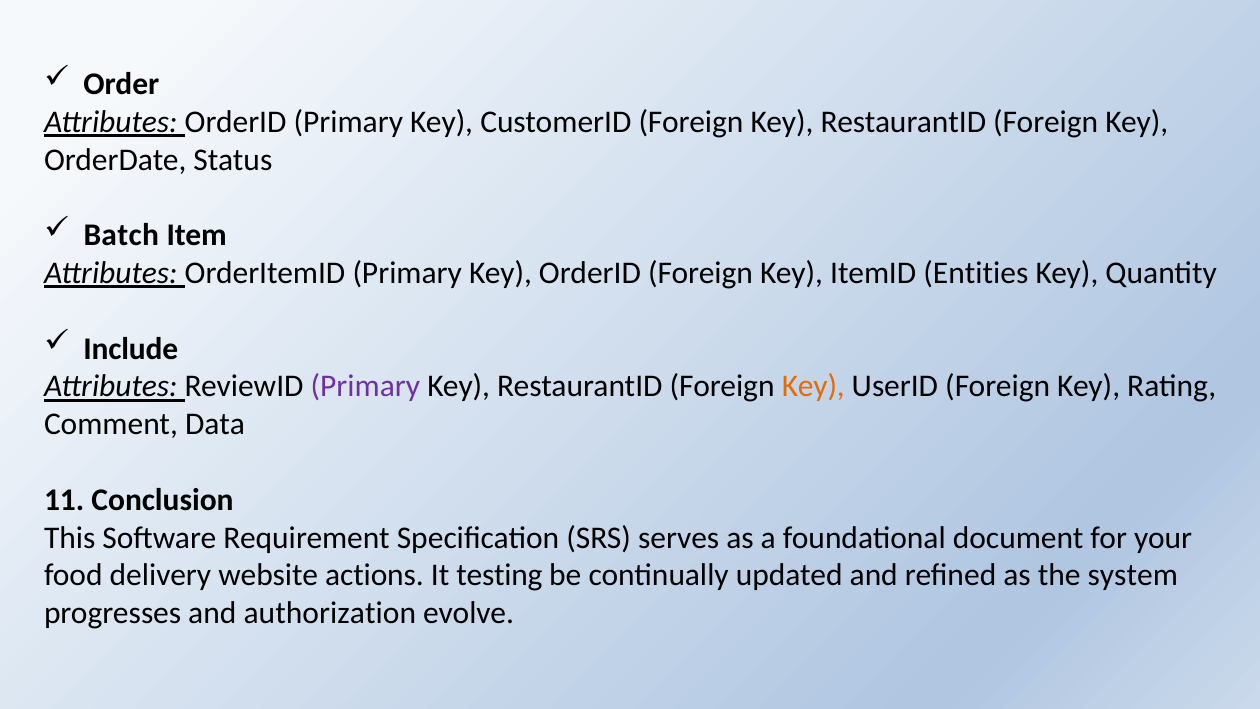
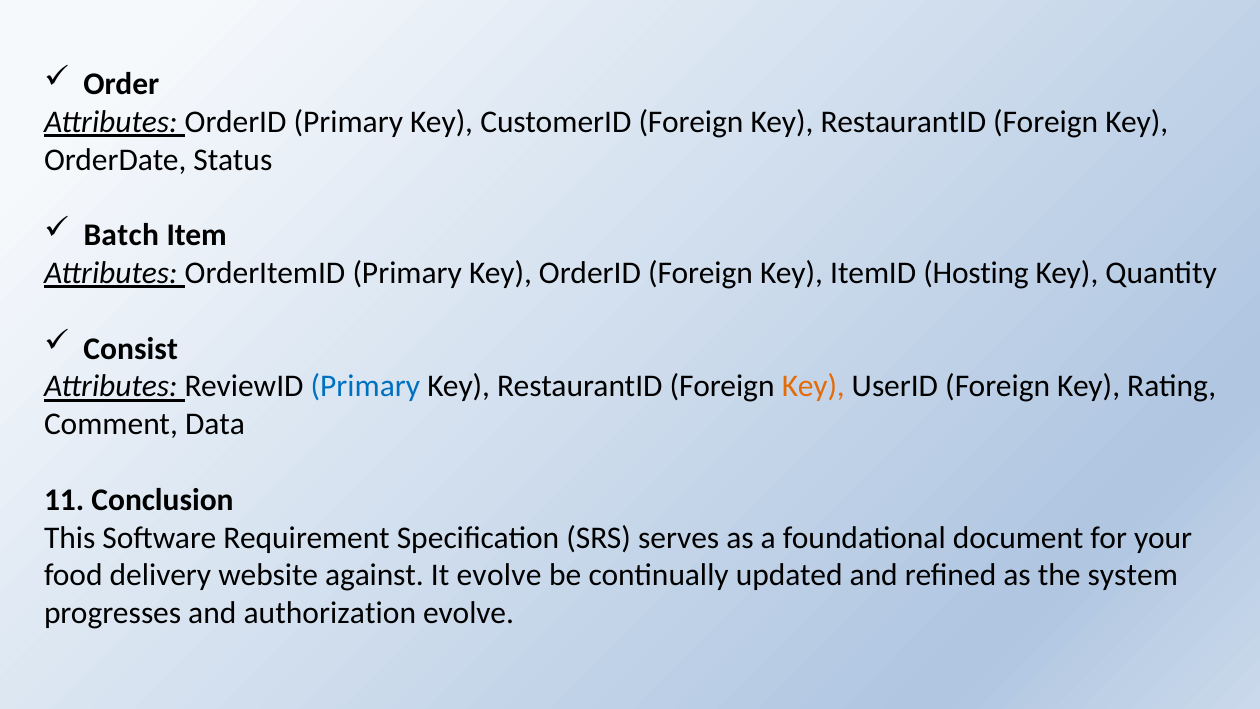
Entities: Entities -> Hosting (976, 273)
Include: Include -> Consist (131, 349)
Primary colour: purple -> blue (365, 386)
actions: actions -> against (374, 575)
It testing: testing -> evolve (499, 575)
